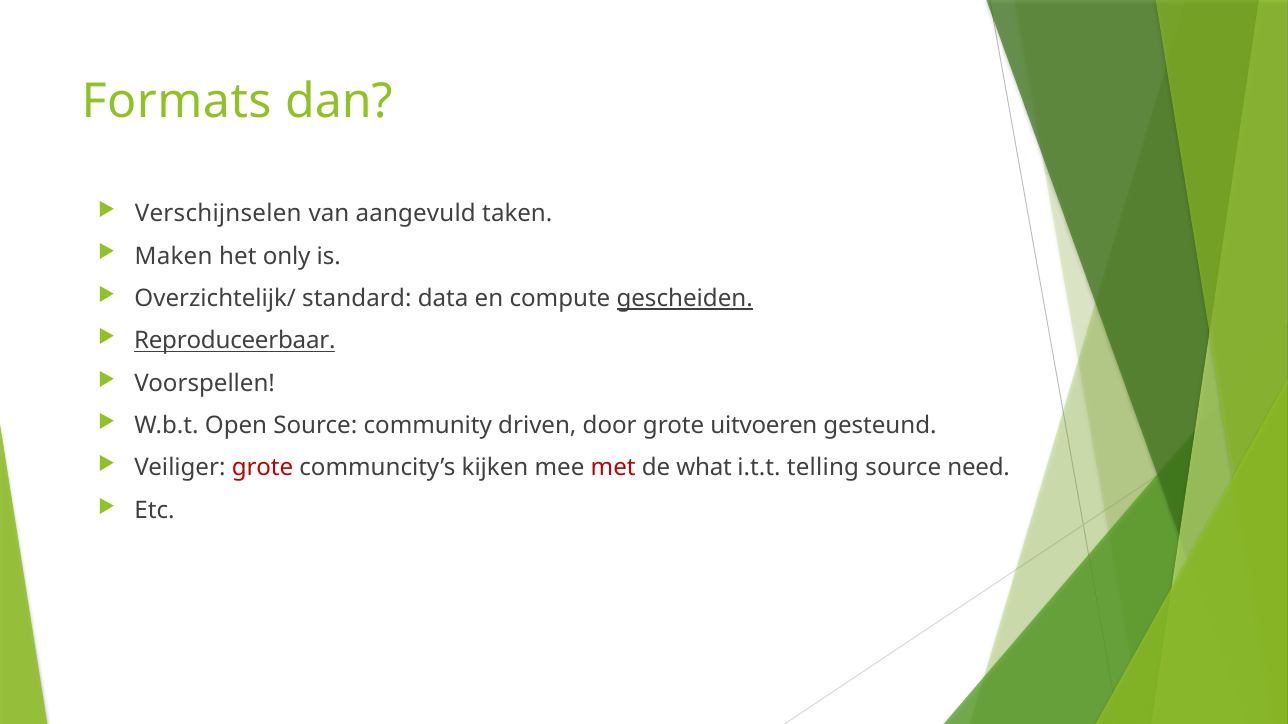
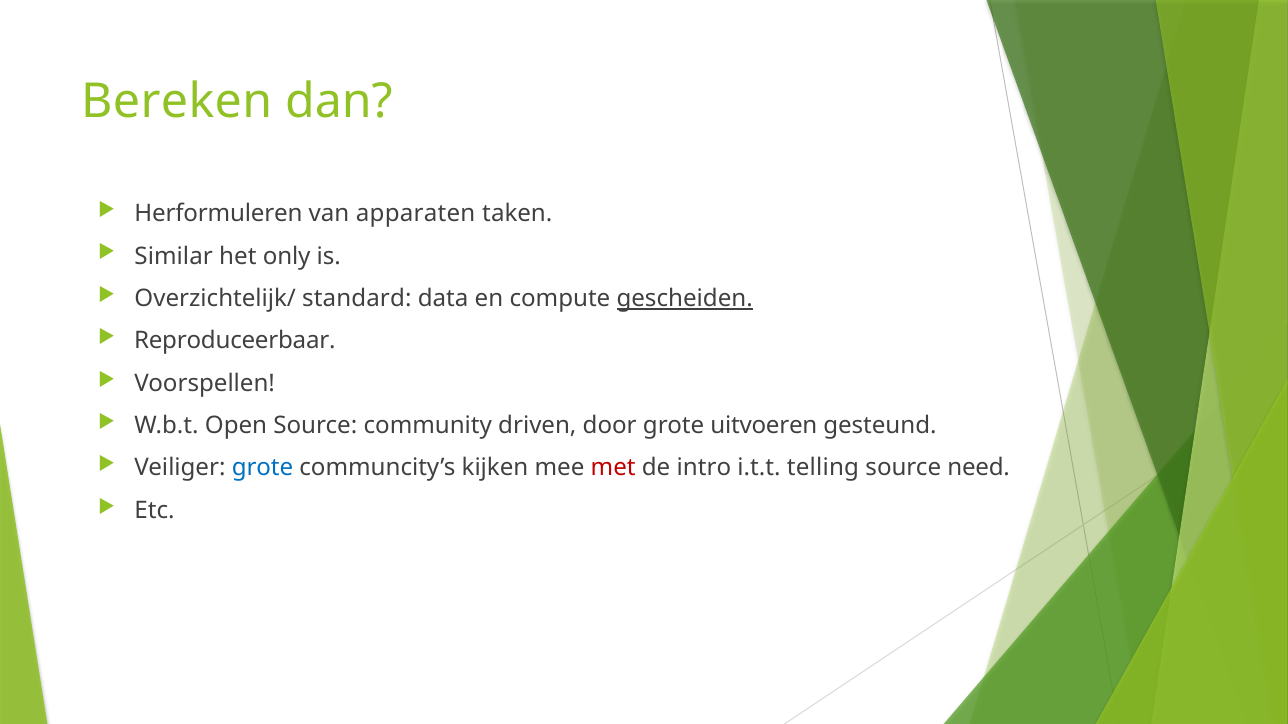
Formats: Formats -> Bereken (177, 102)
Verschijnselen: Verschijnselen -> Herformuleren (218, 214)
aangevuld: aangevuld -> apparaten (416, 214)
Maken: Maken -> Similar (174, 256)
Reproduceerbaar underline: present -> none (235, 341)
grote colour: red -> blue (262, 468)
what: what -> intro (704, 468)
